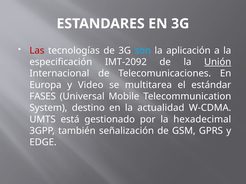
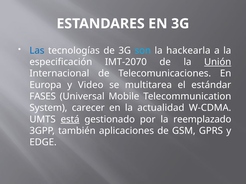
Las colour: red -> blue (37, 51)
aplicación: aplicación -> hackearla (188, 51)
IMT-2092: IMT-2092 -> IMT-2070 (126, 62)
destino: destino -> carecer (88, 108)
está underline: none -> present (70, 120)
hexadecimal: hexadecimal -> reemplazado (202, 120)
señalización: señalización -> aplicaciones (126, 131)
